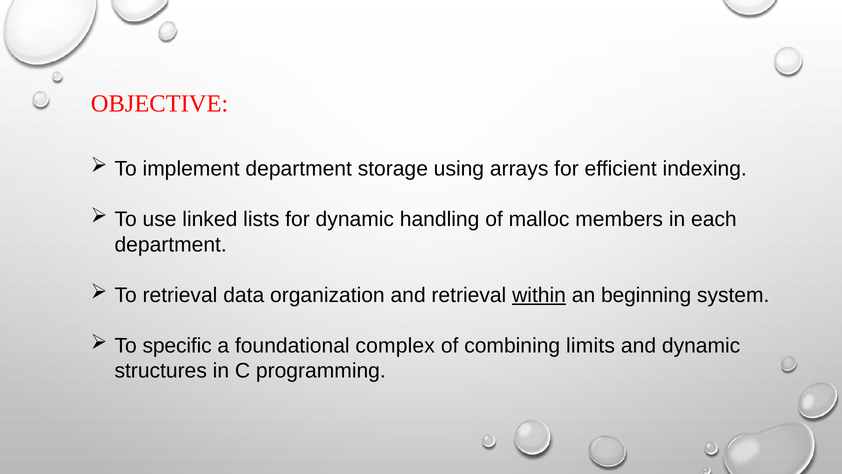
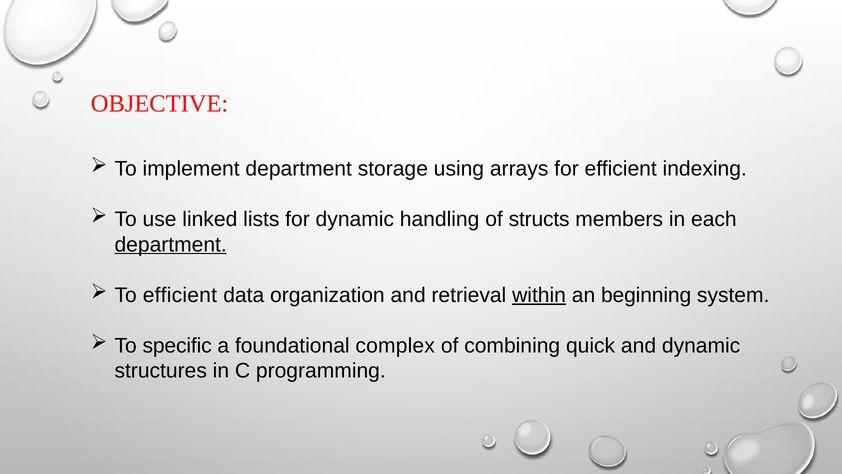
malloc: malloc -> structs (539, 219)
department underline: none -> present (171, 244)
To retrieval: retrieval -> efficient (180, 295)
limits: limits -> quick (591, 345)
